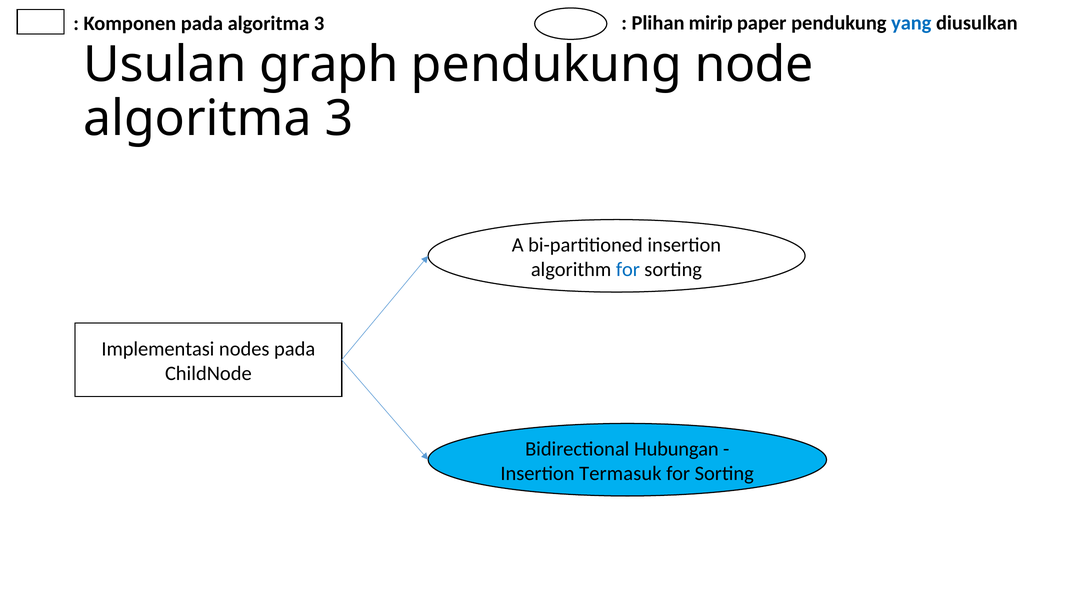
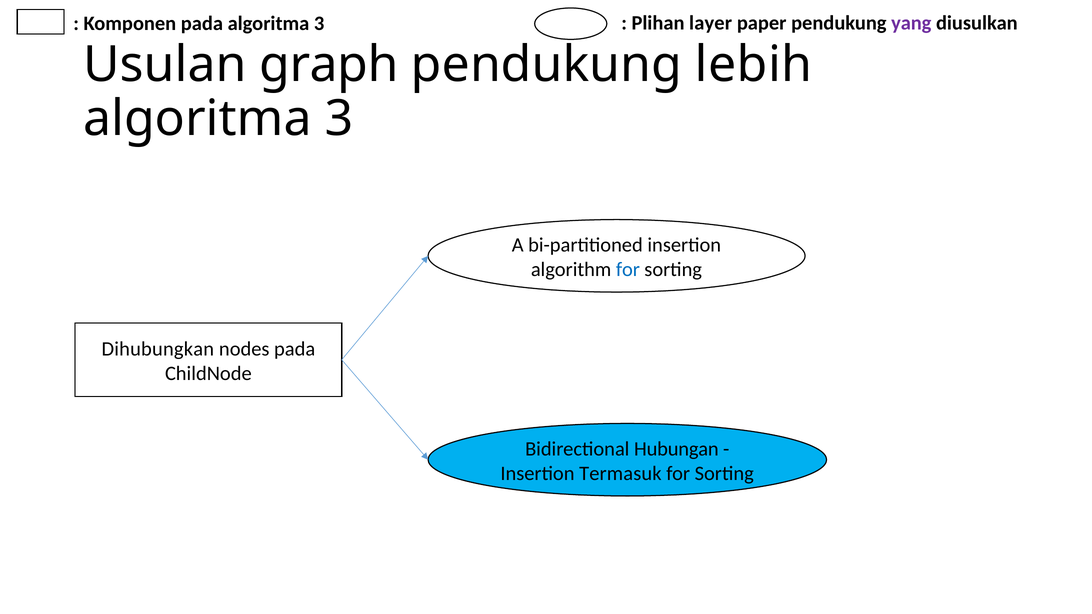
mirip: mirip -> layer (711, 23)
yang colour: blue -> purple (911, 23)
node: node -> lebih (754, 65)
Implementasi: Implementasi -> Dihubungkan (158, 349)
